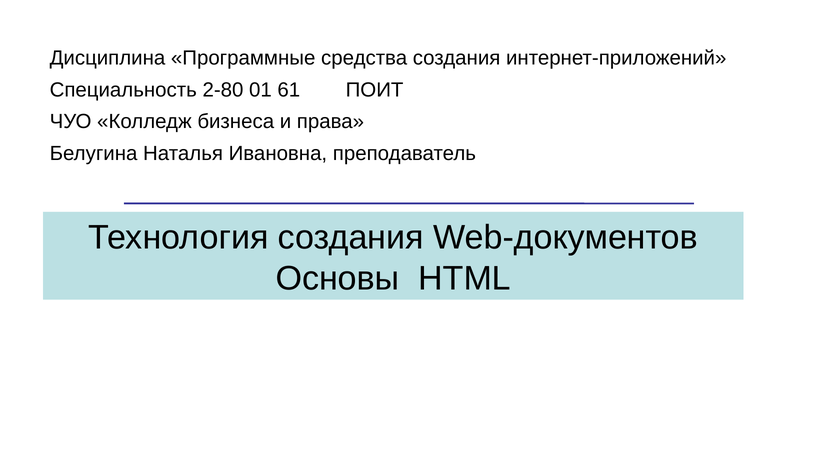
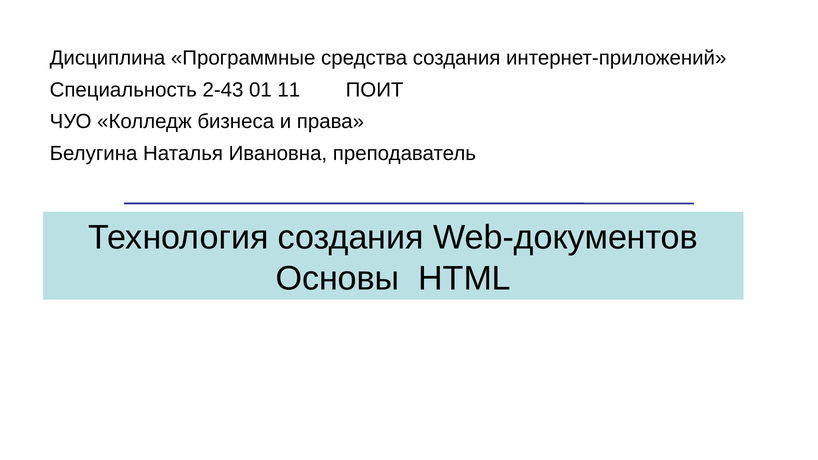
2-80: 2-80 -> 2-43 (223, 90)
61: 61 -> 11 (289, 90)
